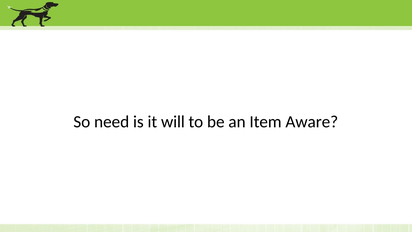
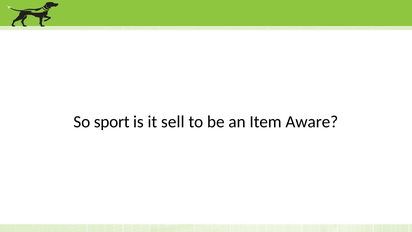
need: need -> sport (112, 122)
will: will -> sell (173, 122)
